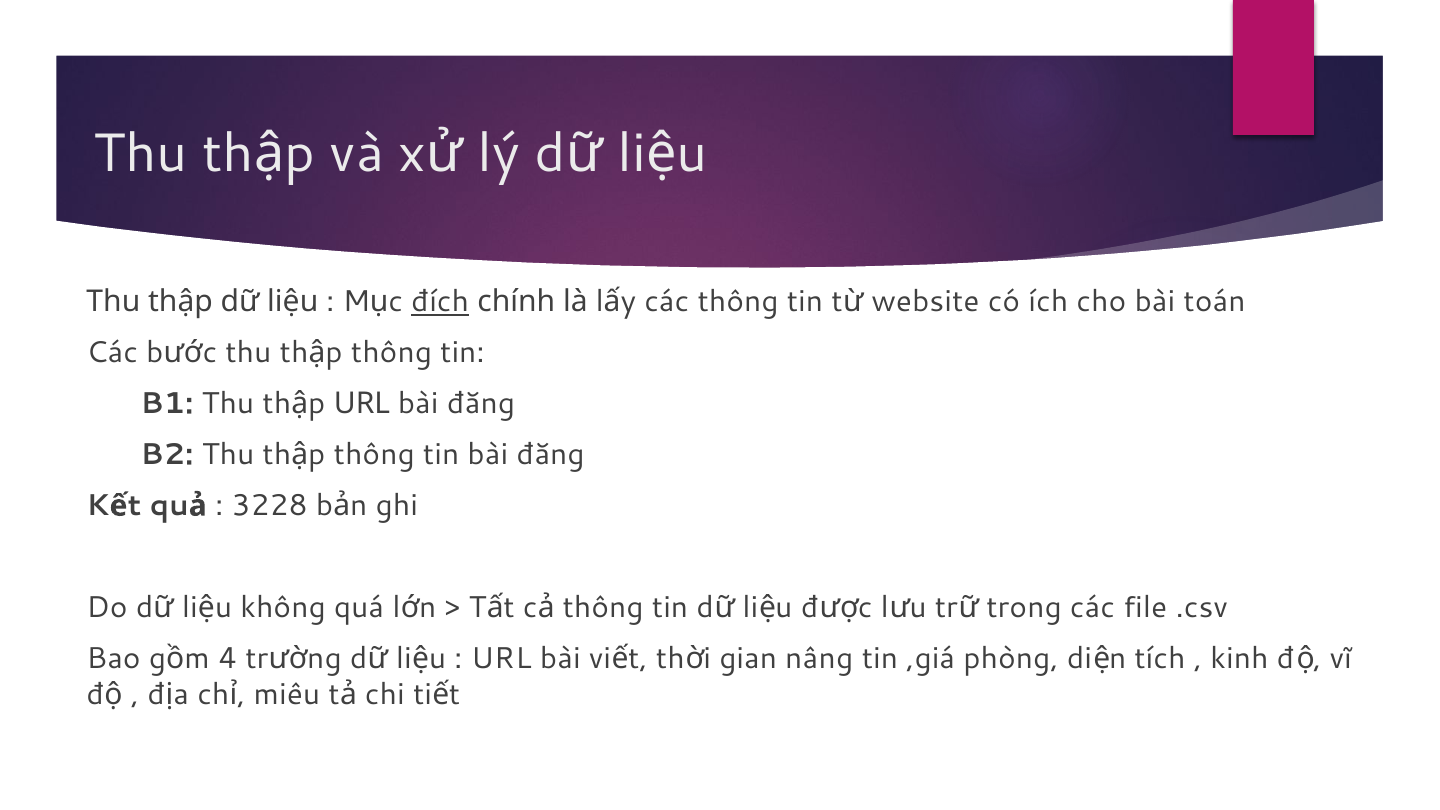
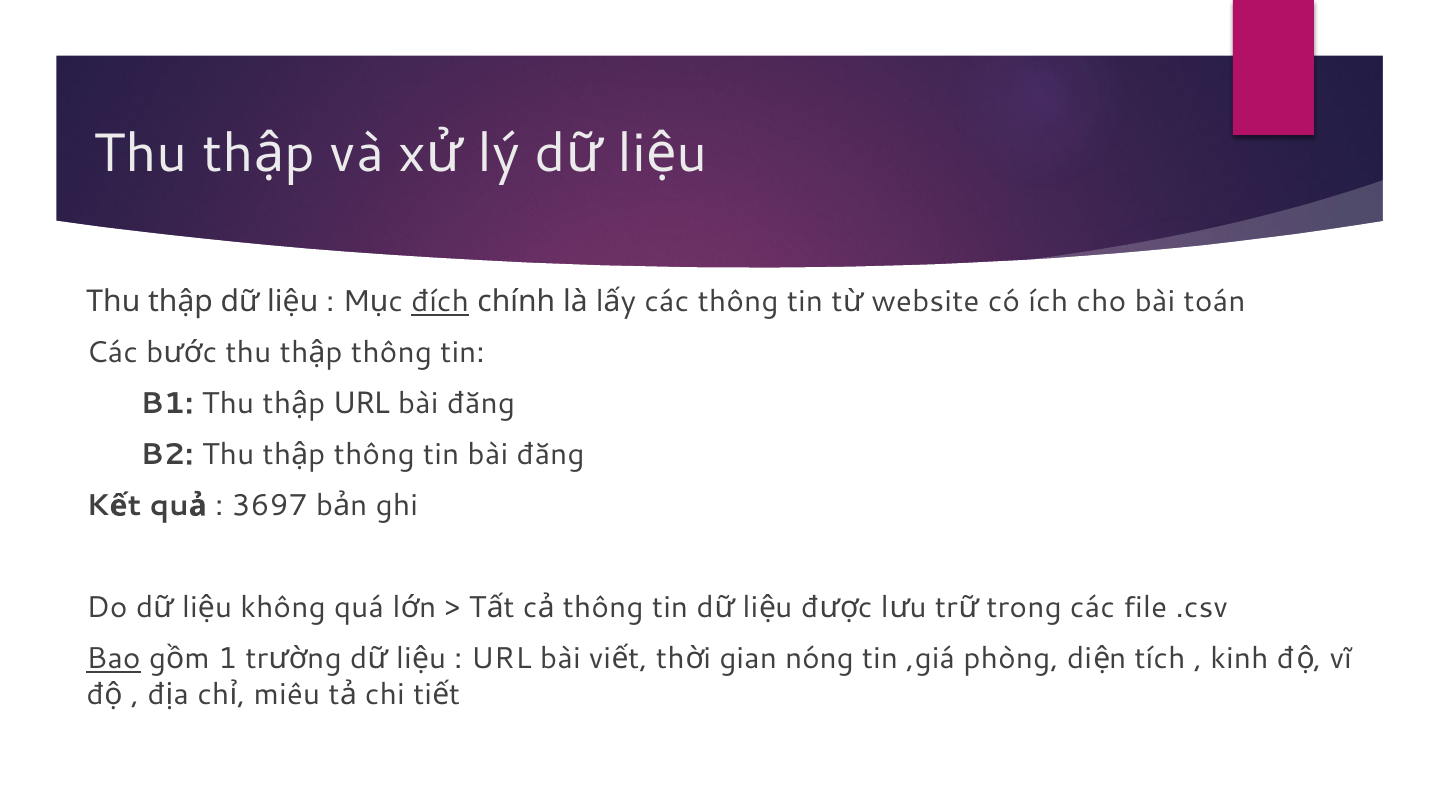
3228: 3228 -> 3697 (270, 506)
Bao underline: none -> present (114, 659)
4: 4 -> 1 (228, 659)
nâng: nâng -> nóng (820, 659)
